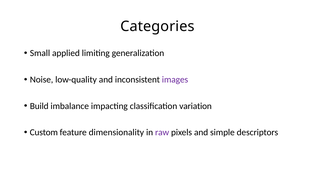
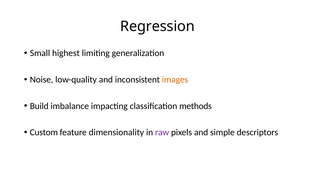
Categories: Categories -> Regression (157, 26)
applied: applied -> highest (66, 53)
images colour: purple -> orange (175, 80)
variation: variation -> methods (196, 106)
